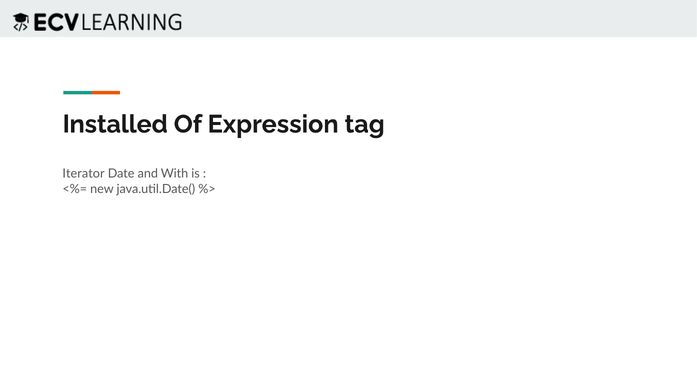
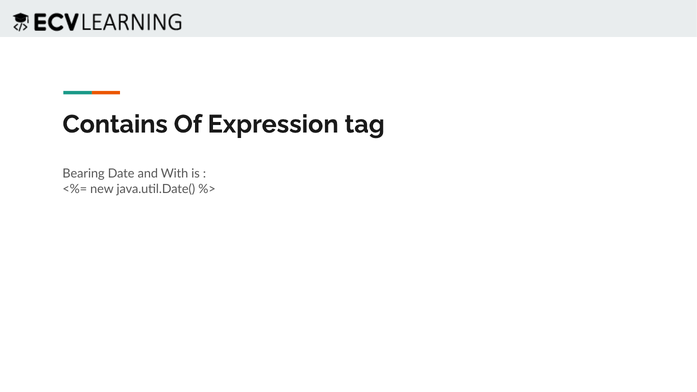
Installed: Installed -> Contains (115, 124)
Iterator: Iterator -> Bearing (84, 174)
